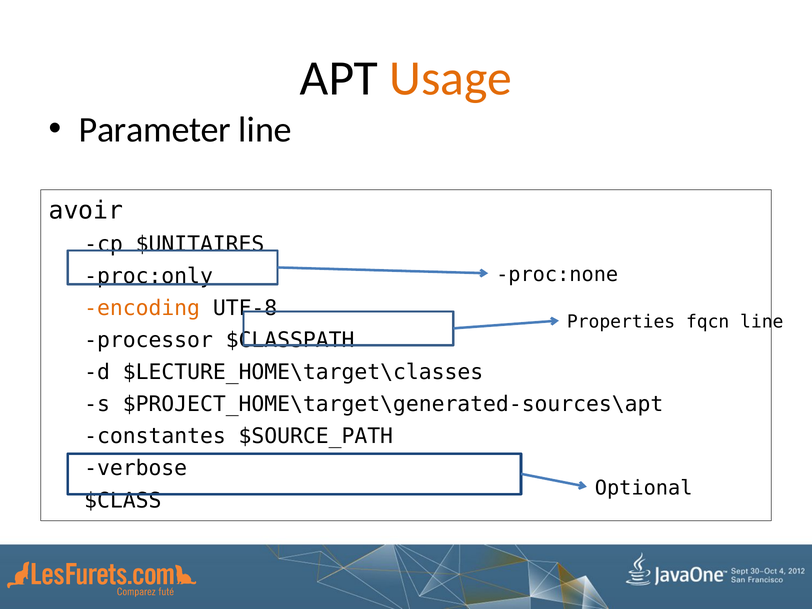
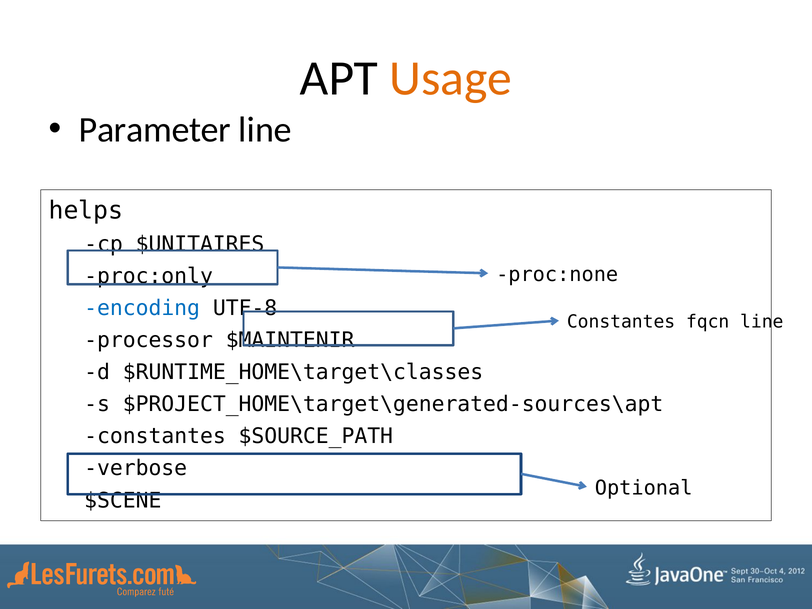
avoir: avoir -> helps (86, 210)
encoding colour: orange -> blue (142, 308)
Properties: Properties -> Constantes (621, 322)
$CLASSPATH: $CLASSPATH -> $MAINTENIR (290, 340)
$LECTURE_HOME\target\classes: $LECTURE_HOME\target\classes -> $RUNTIME_HOME\target\classes (303, 372)
$CLASS: $CLASS -> $SCENE (123, 500)
